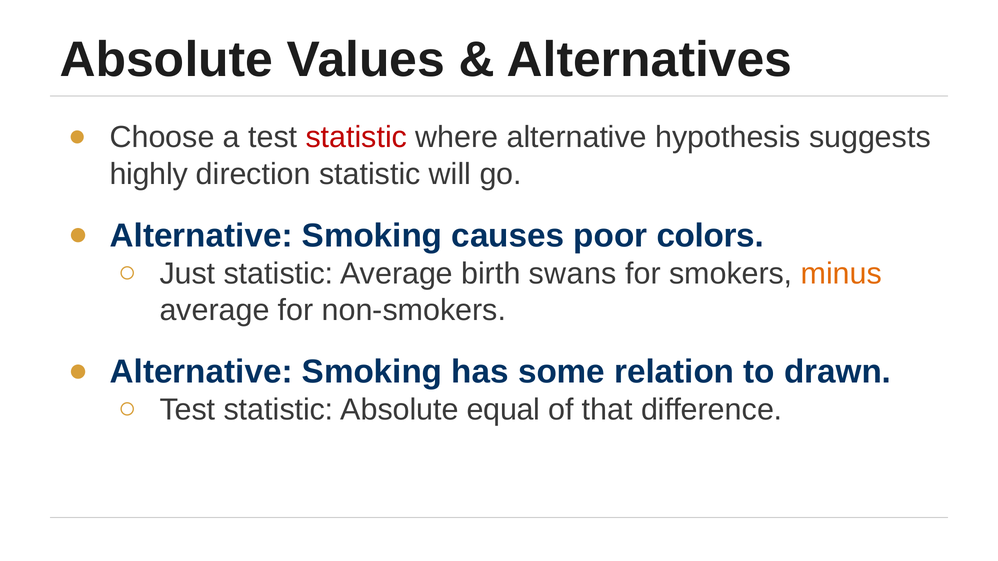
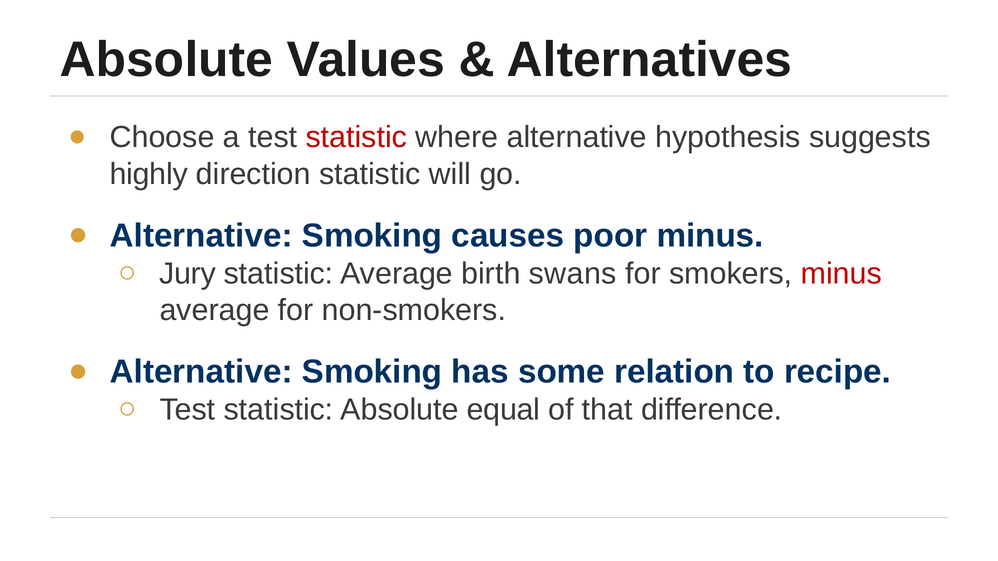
poor colors: colors -> minus (710, 236)
Just: Just -> Jury (188, 274)
minus colour: orange -> red (841, 274)
drawn: drawn -> recipe (838, 372)
